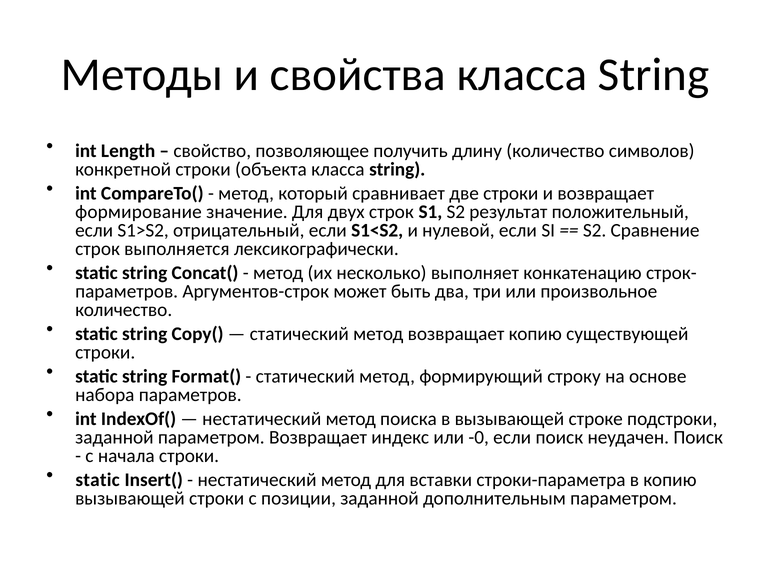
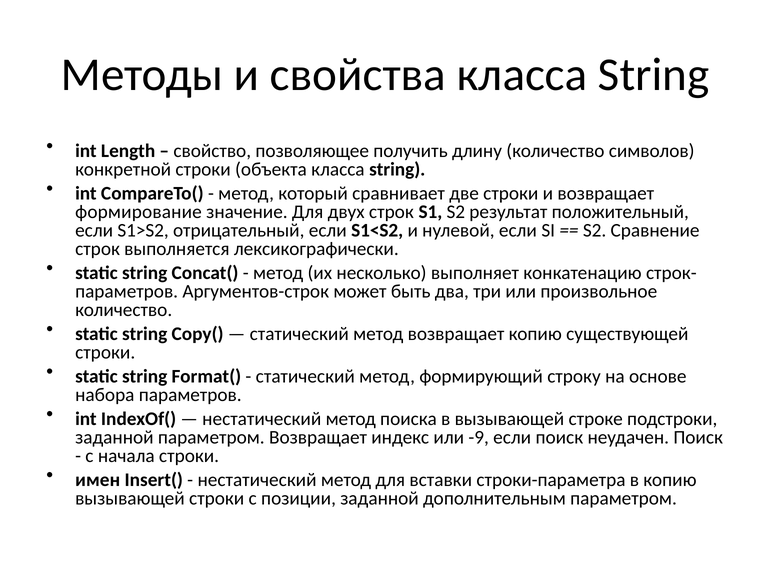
-0: -0 -> -9 (479, 437)
static: static -> имен (98, 480)
